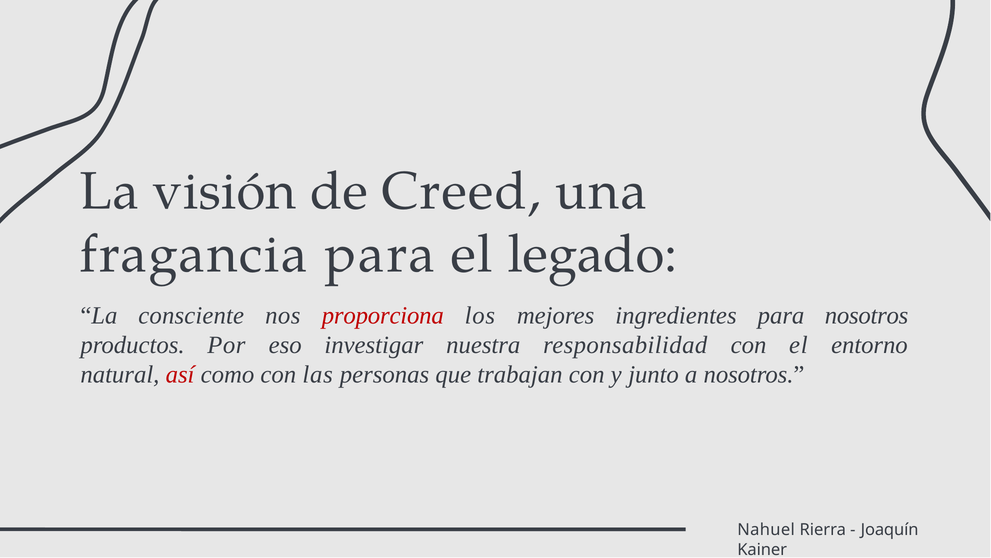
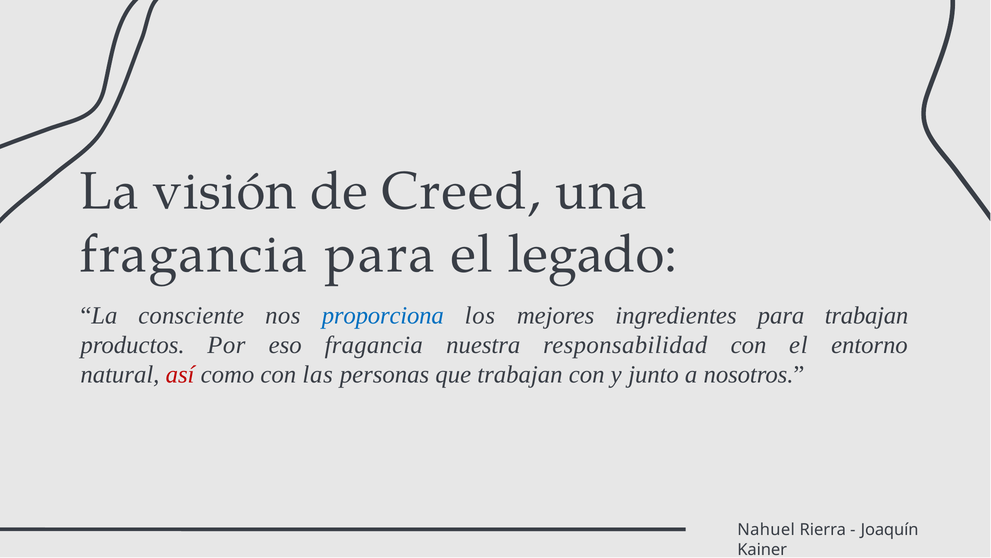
proporciona colour: red -> blue (383, 315)
para nosotros: nosotros -> trabajan (867, 315)
eso investigar: investigar -> fragancia (374, 345)
